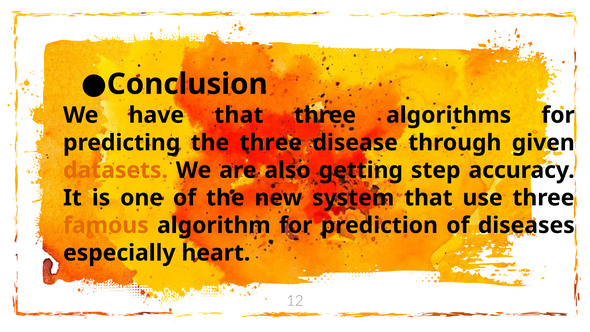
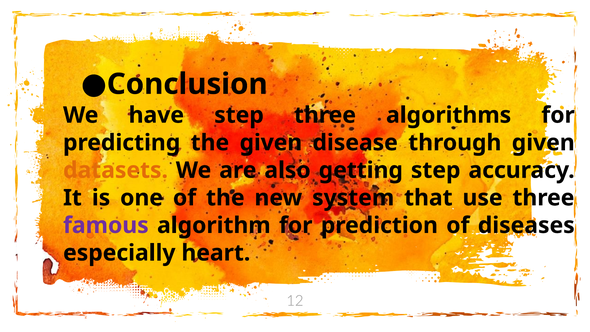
have that: that -> step (239, 115)
the three: three -> given (271, 143)
famous colour: orange -> purple (106, 225)
